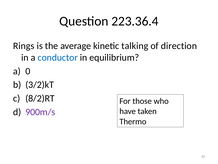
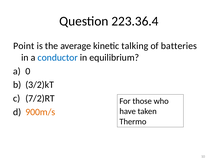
Rings: Rings -> Point (24, 46)
direction: direction -> batteries (179, 46)
8/2)RT: 8/2)RT -> 7/2)RT (40, 98)
900m/s colour: purple -> orange (40, 112)
